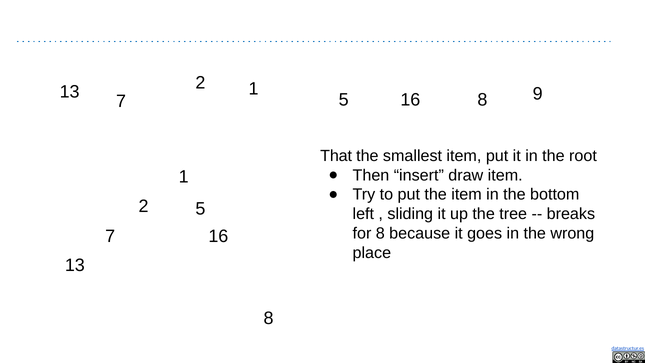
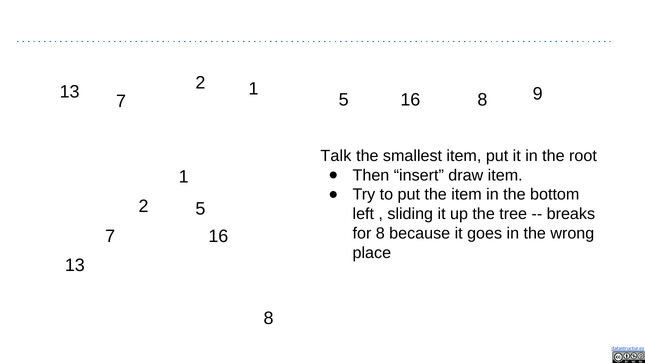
That: That -> Talk (336, 156)
